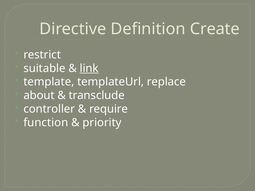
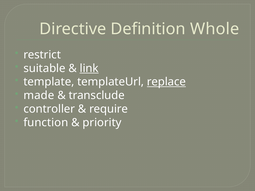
Create: Create -> Whole (215, 29)
replace underline: none -> present (166, 82)
about: about -> made (39, 96)
